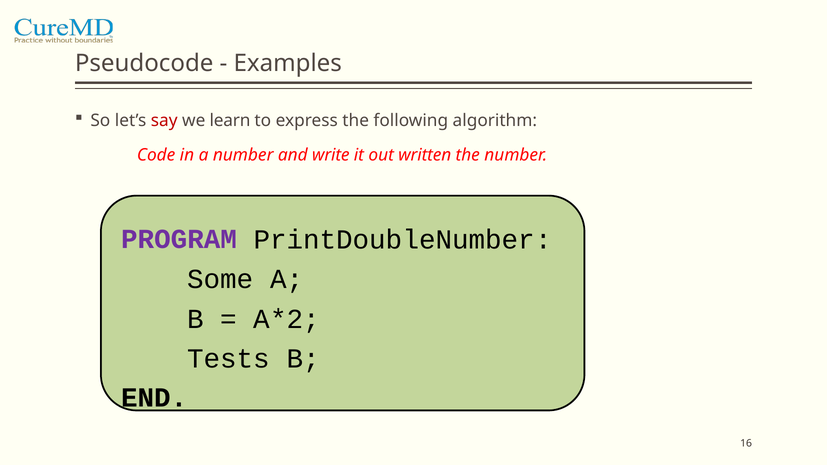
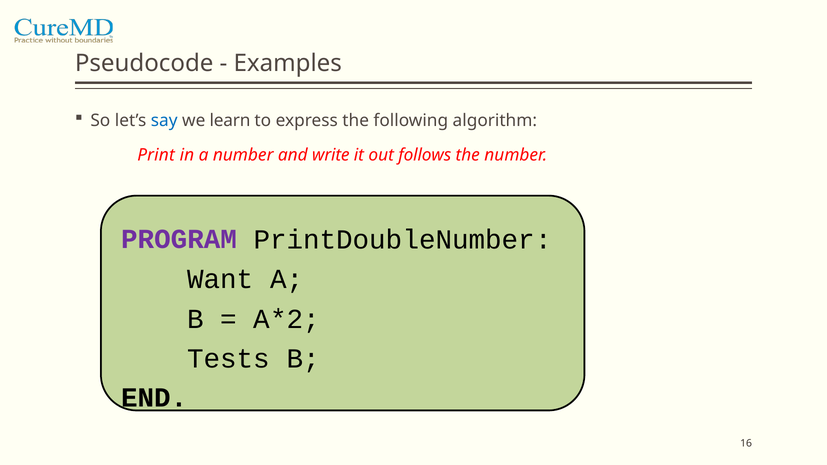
say colour: red -> blue (164, 121)
Code: Code -> Print (156, 155)
written: written -> follows (425, 155)
Some: Some -> Want (220, 279)
